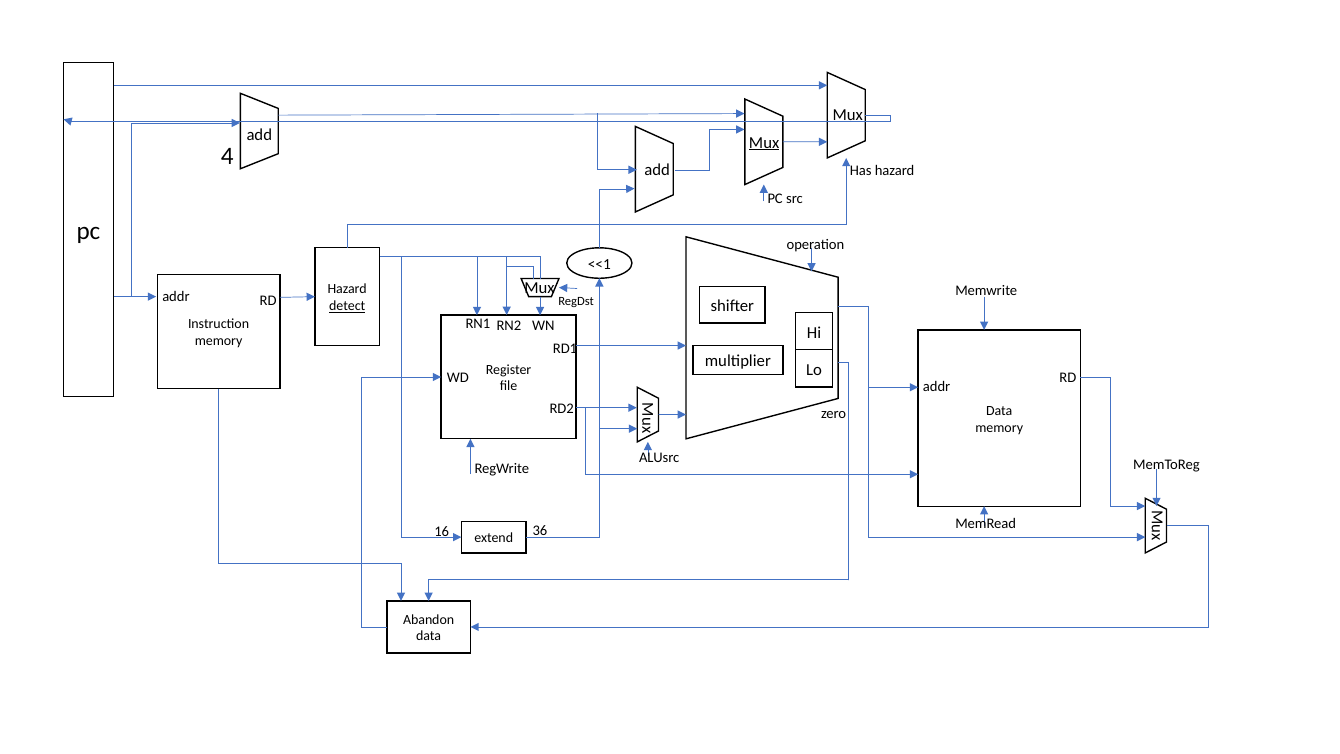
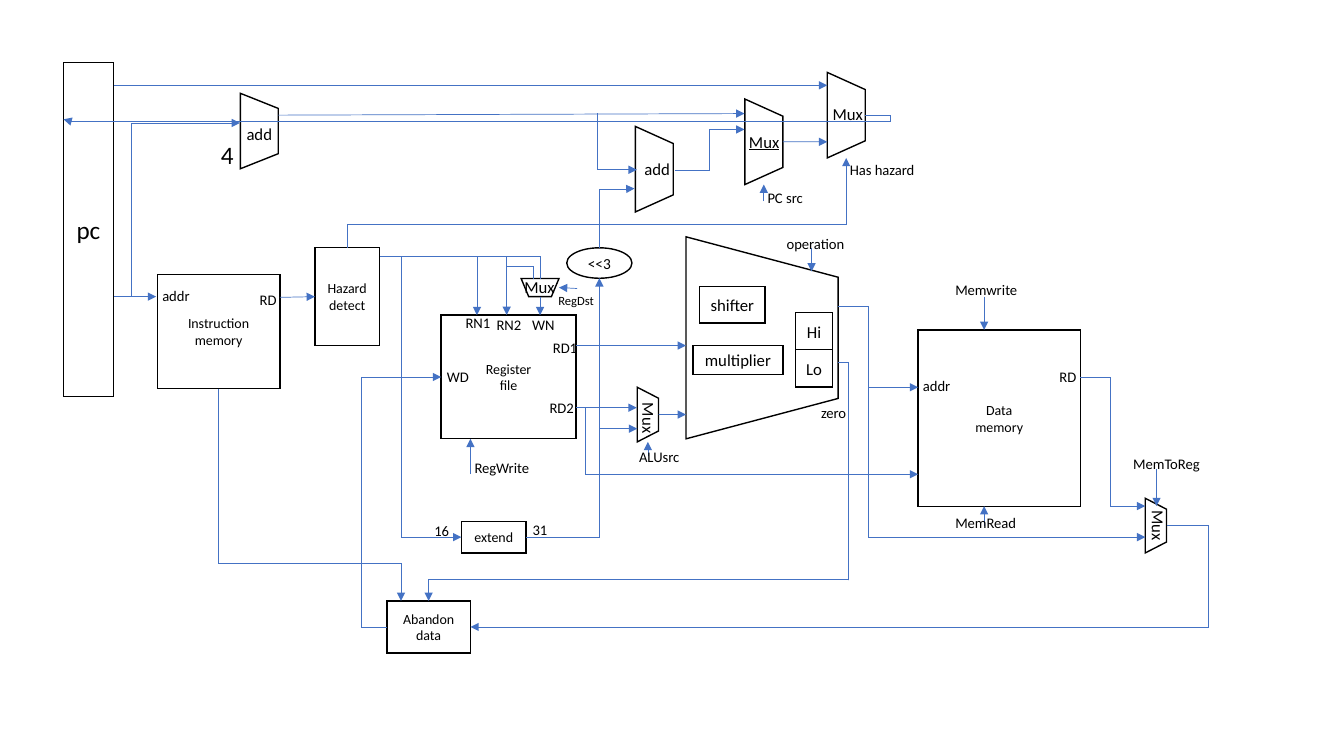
<<1: <<1 -> <<3 (599, 264)
detect underline: present -> none (347, 306)
36: 36 -> 31 (540, 531)
